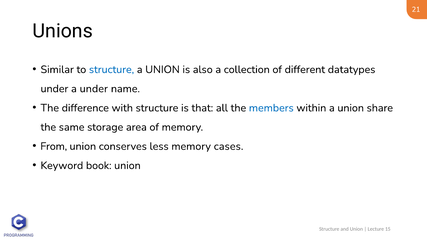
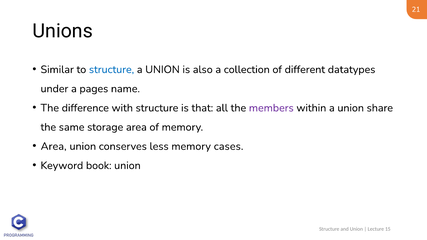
a under: under -> pages (94, 89)
members colour: blue -> purple (271, 108)
From: From -> Area (54, 146)
